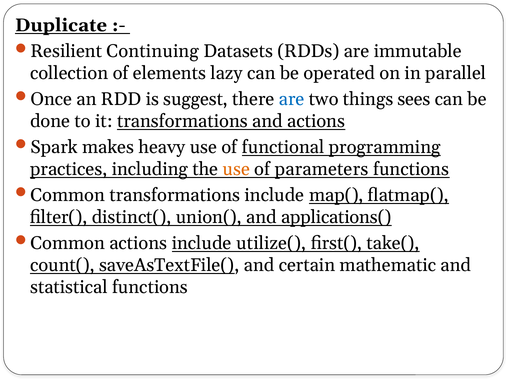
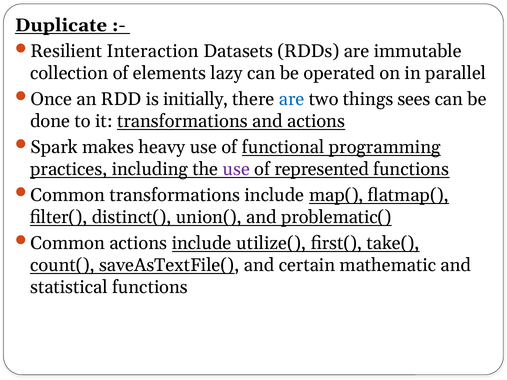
Continuing: Continuing -> Interaction (153, 51)
suggest: suggest -> initially (196, 99)
use colour: orange -> purple (236, 169)
parameters: parameters -> represented (322, 169)
applications(: applications( -> problematic( (336, 217)
